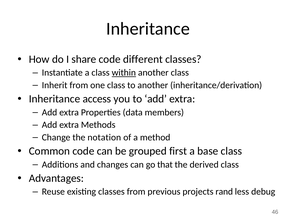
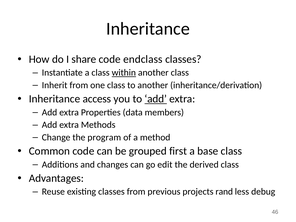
different: different -> endclass (143, 59)
add underline: none -> present (156, 99)
notation: notation -> program (104, 137)
that: that -> edit (165, 164)
